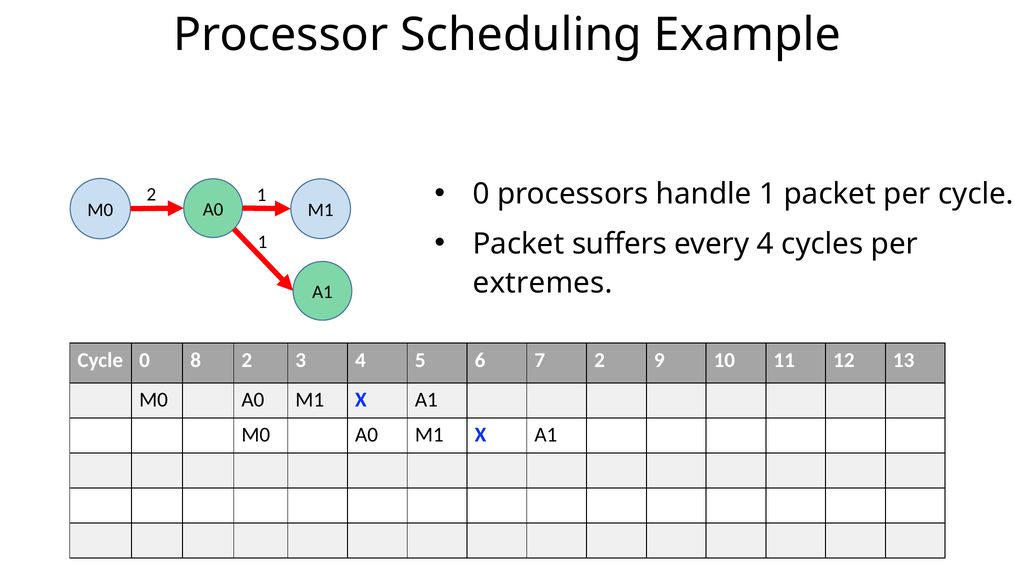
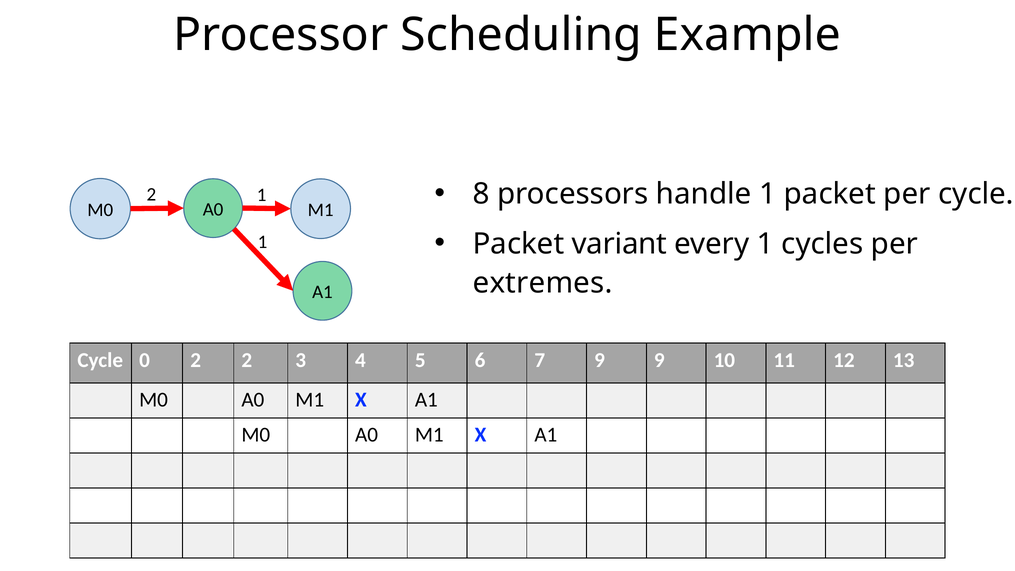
0: 0 -> 8 (481, 194)
suffers: suffers -> variant (619, 244)
every 4: 4 -> 1 (765, 244)
0 8: 8 -> 2 (196, 360)
7 2: 2 -> 9 (600, 360)
